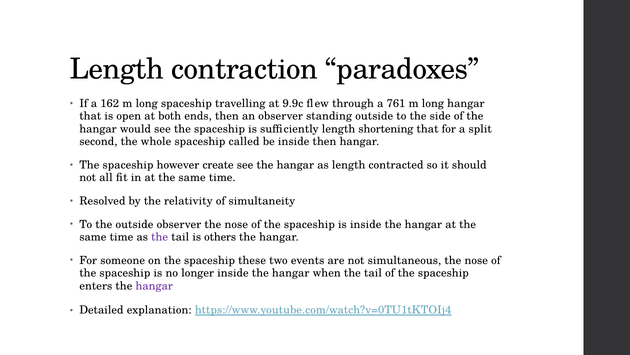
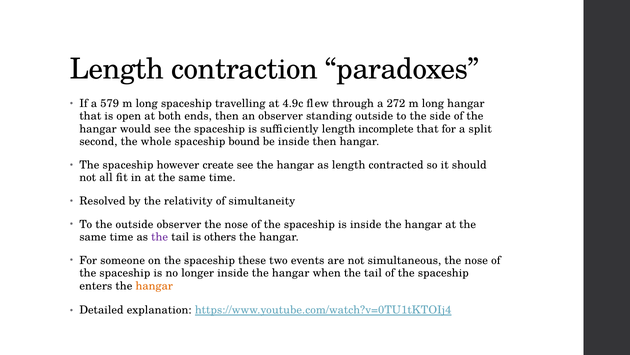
162: 162 -> 579 (110, 103)
9.9c: 9.9c -> 4.9c (293, 103)
761: 761 -> 272 (396, 103)
shortening: shortening -> incomplete (386, 129)
called: called -> bound (244, 142)
hangar colour: purple -> orange (154, 285)
